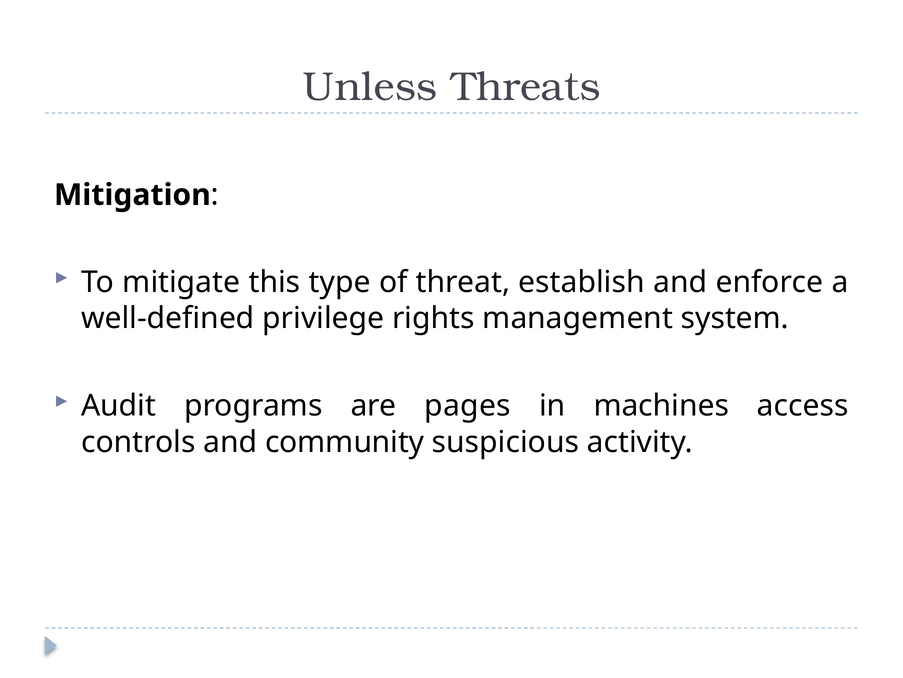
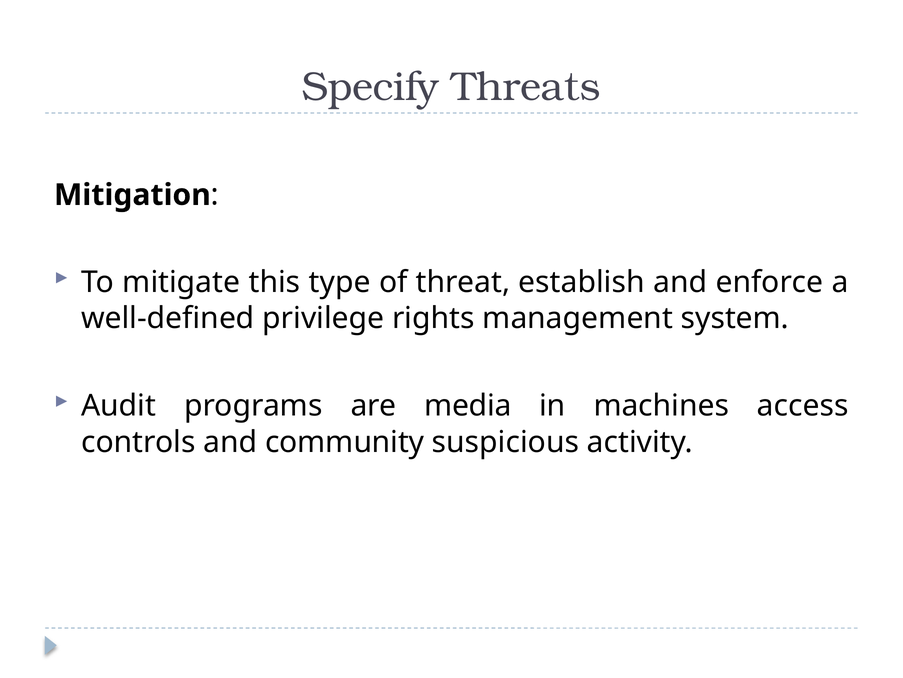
Unless: Unless -> Specify (371, 87)
pages: pages -> media (468, 405)
